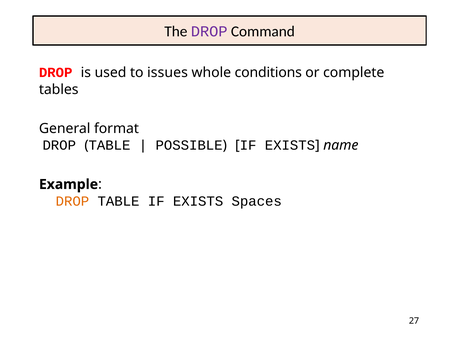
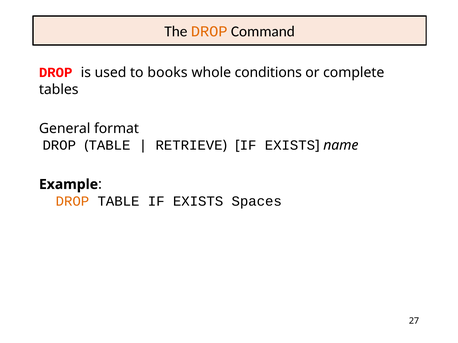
DROP colour: purple -> orange (209, 32)
issues: issues -> books (167, 73)
POSSIBLE: POSSIBLE -> RETRIEVE (189, 145)
